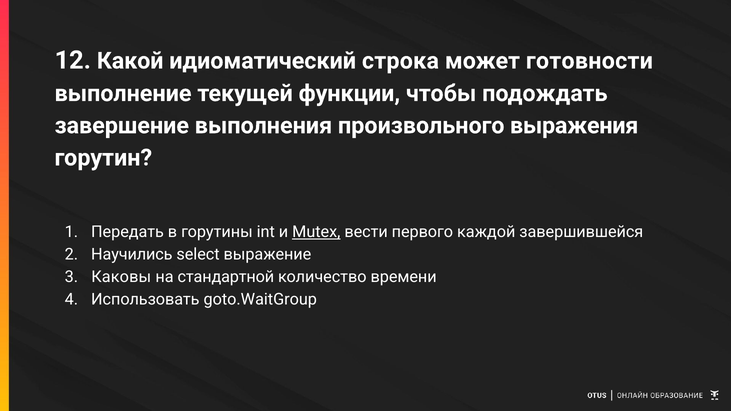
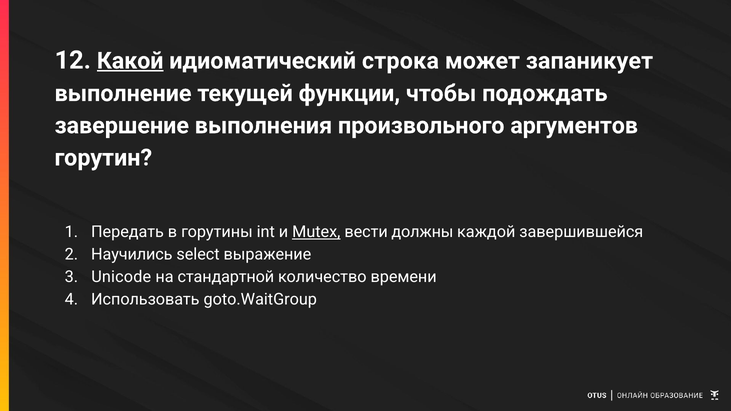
Какой underline: none -> present (130, 61)
готовности: готовности -> запаникует (589, 61)
выражения: выражения -> аргументов (574, 126)
первого: первого -> должны (422, 232)
Каковы: Каковы -> Unicode (121, 277)
